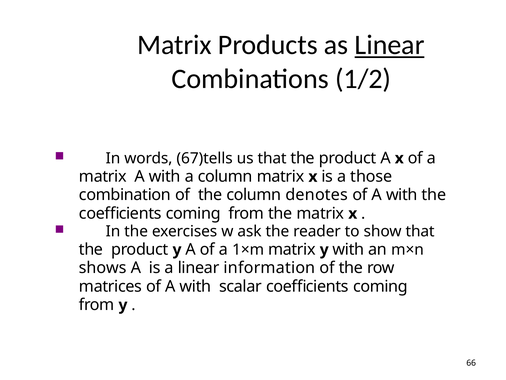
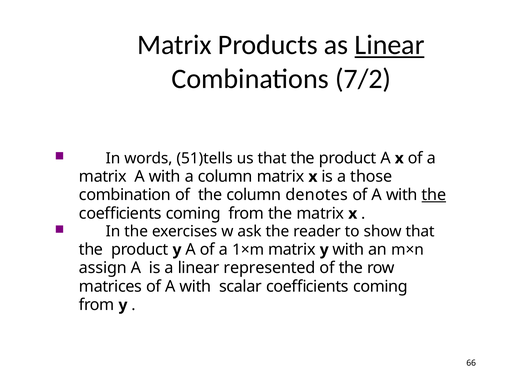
1/2: 1/2 -> 7/2 (363, 79)
67)tells: 67)tells -> 51)tells (205, 158)
the underline: none -> present (434, 195)
shows: shows -> assign (103, 268)
information: information -> represented (270, 268)
